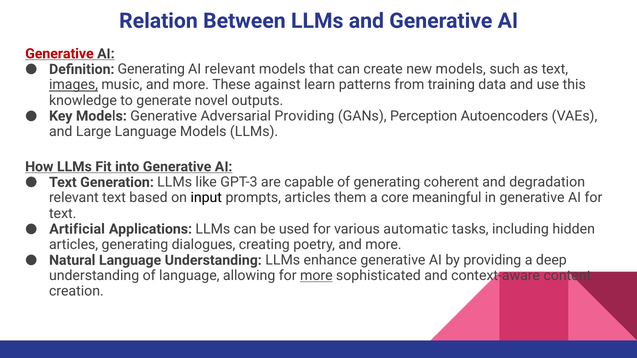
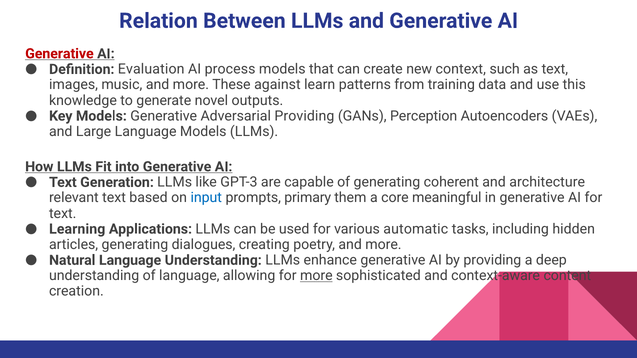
Definition Generating: Generating -> Evaluation (151, 69)
AI relevant: relevant -> process (230, 69)
new models: models -> context (461, 69)
images underline: present -> none (74, 85)
degradation: degradation -> architecture (547, 182)
input colour: black -> blue (206, 198)
prompts articles: articles -> primary (308, 198)
Artificial: Artificial -> Learning (77, 229)
